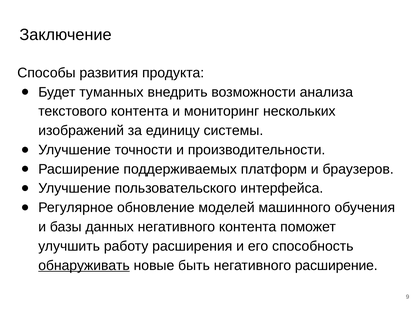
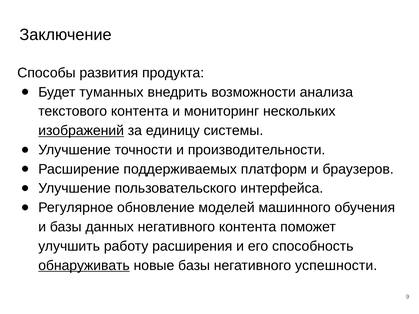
изображений underline: none -> present (81, 131)
новые быть: быть -> базы (194, 266)
негативного расширение: расширение -> успешности (336, 266)
